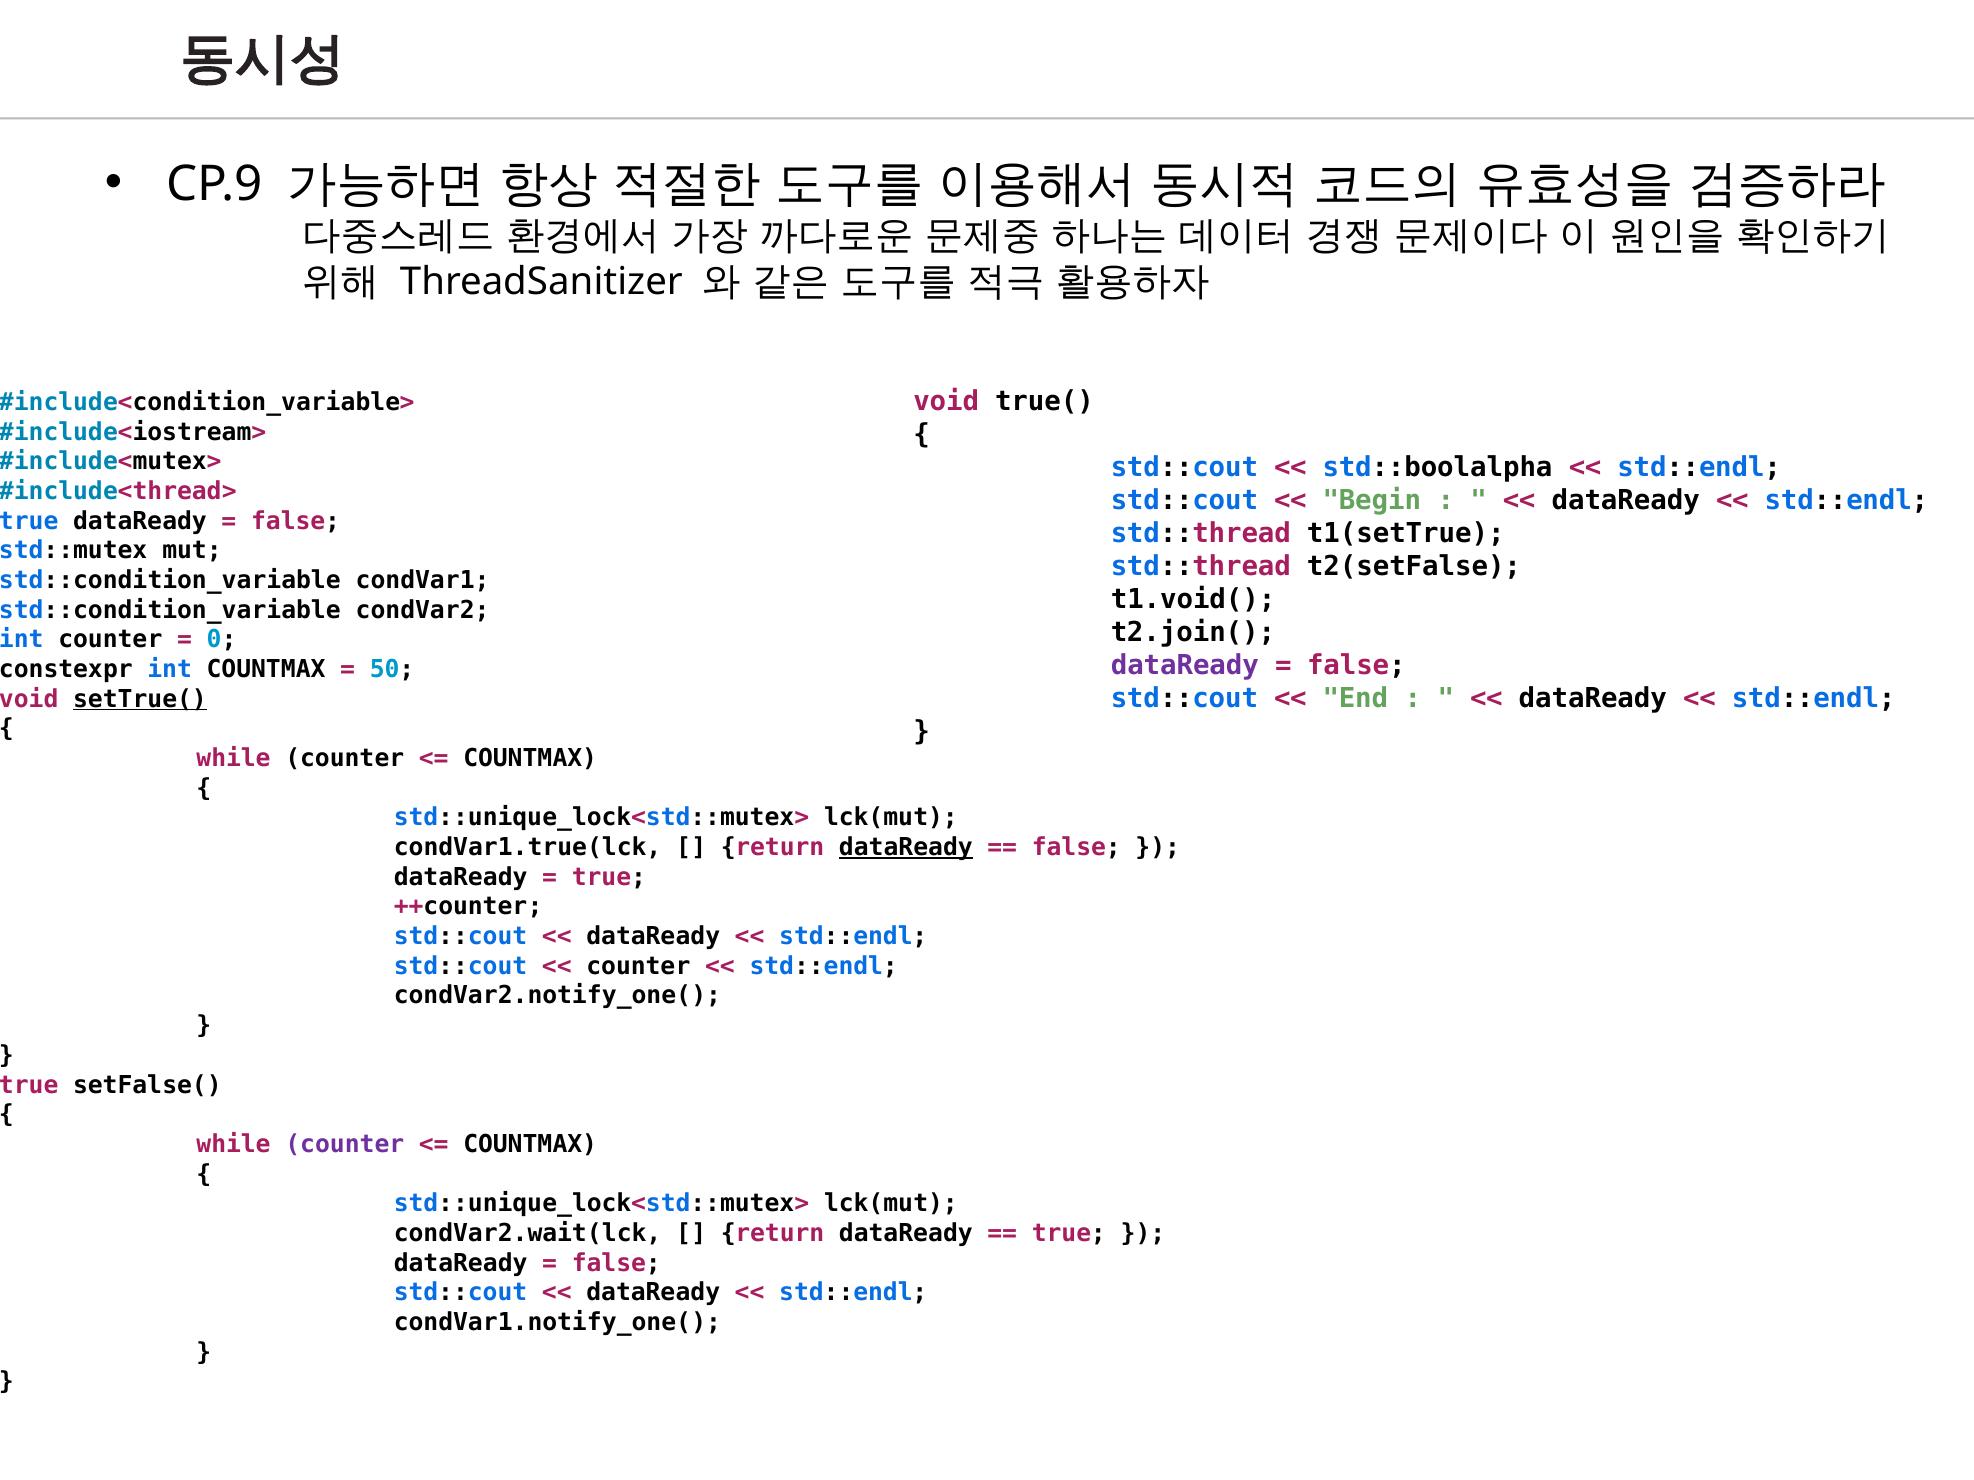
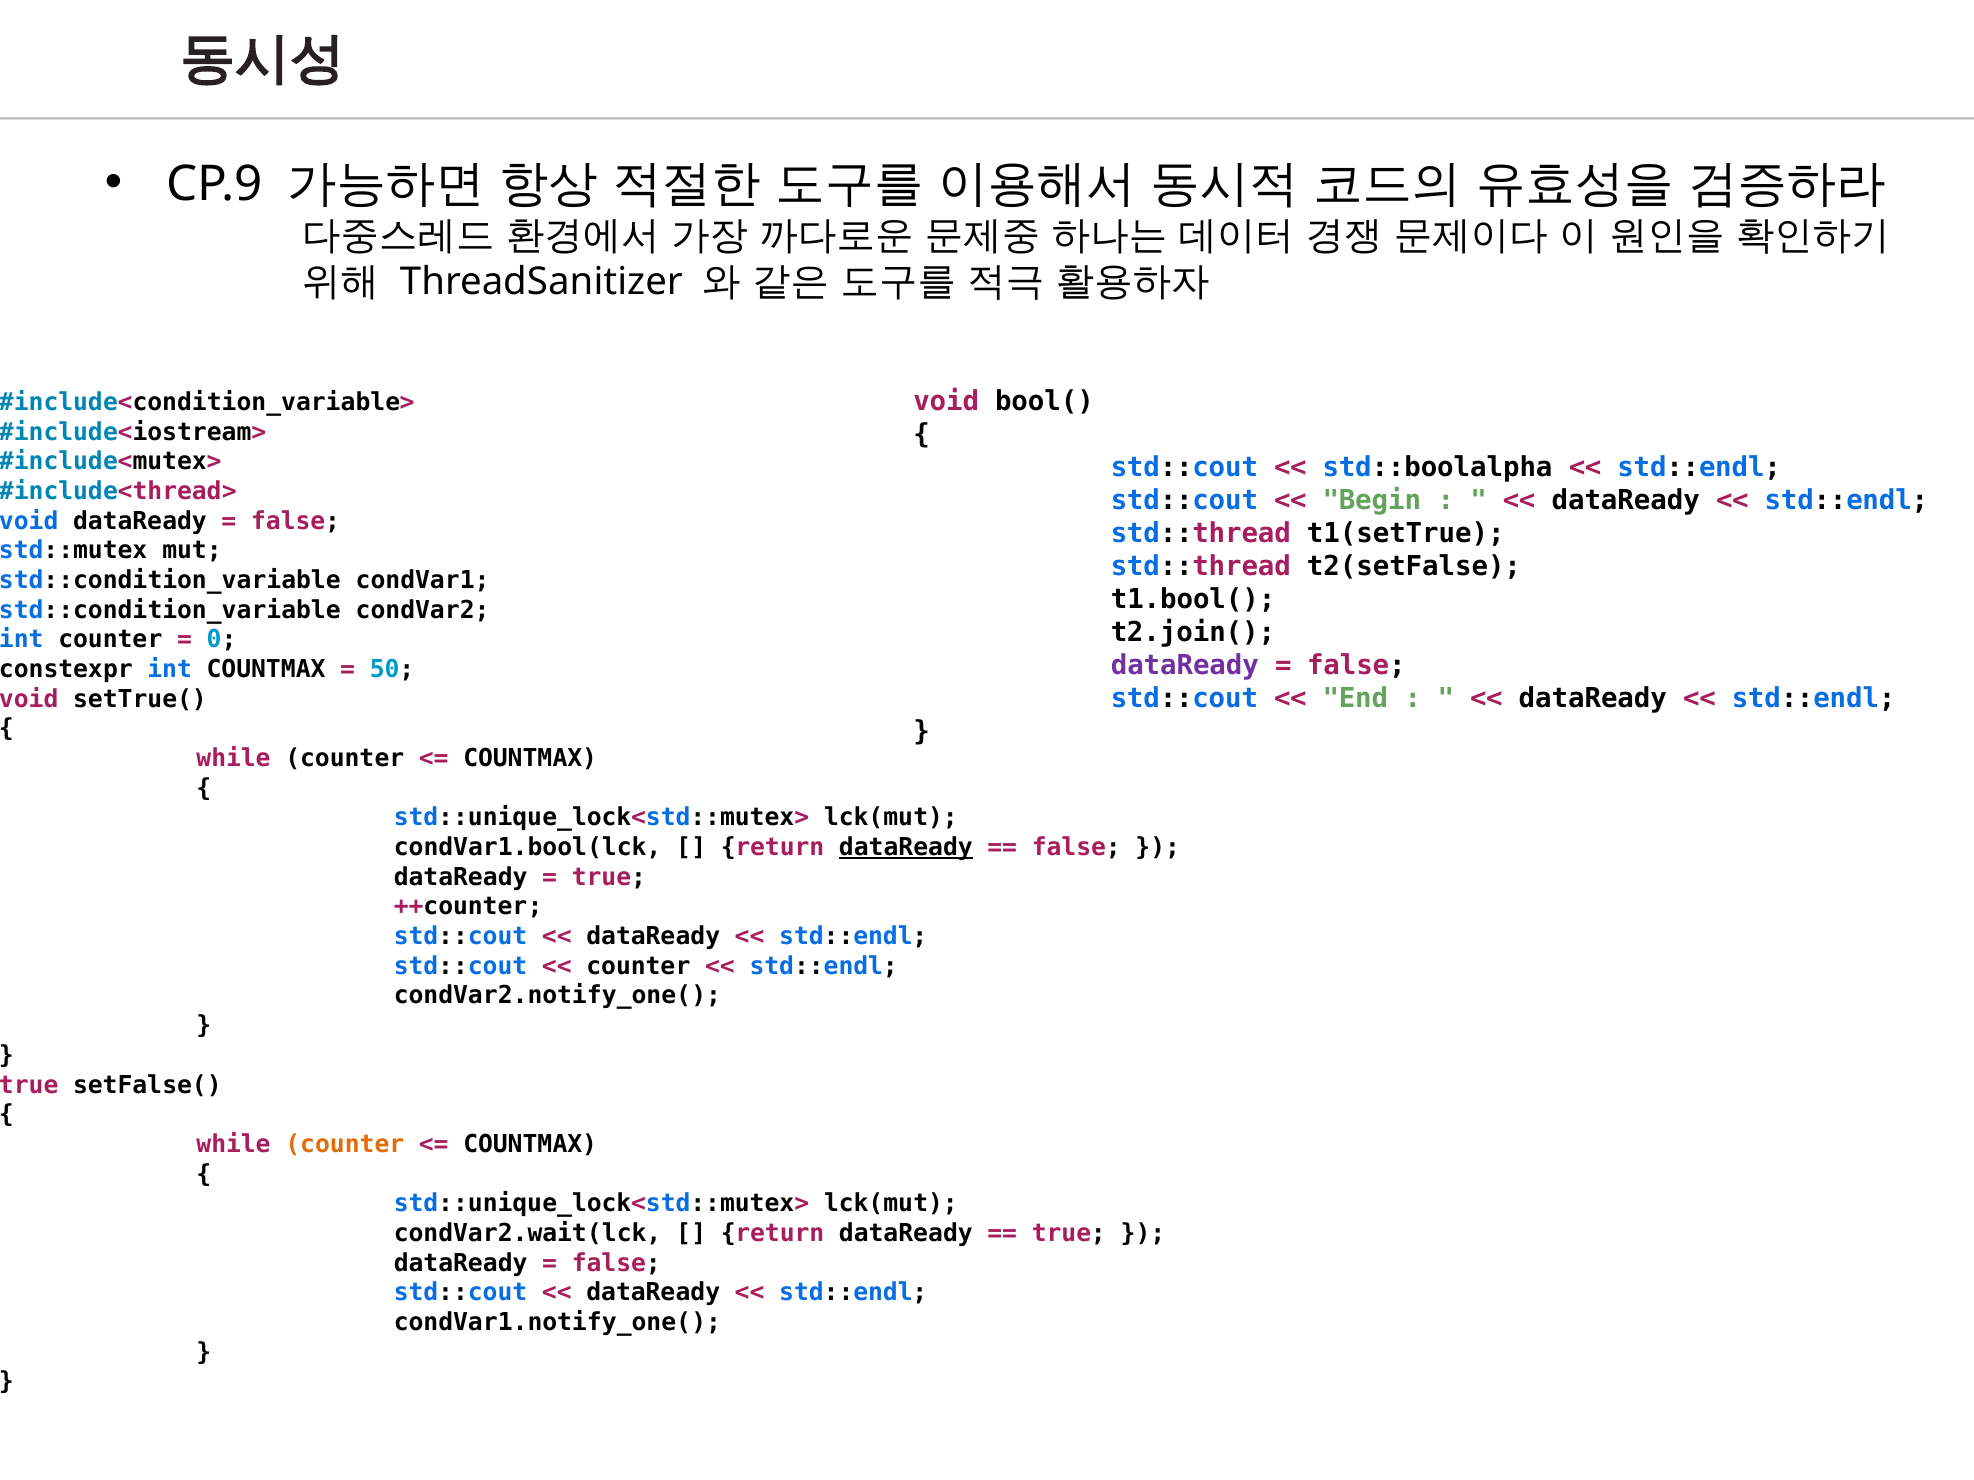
true(: true( -> bool( (1044, 402)
true: true -> void (29, 521)
t1.void(: t1.void( -> t1.bool( (1193, 600)
setTrue( underline: present -> none (140, 699)
condVar1.true(lck: condVar1.true(lck -> condVar1.bool(lck (528, 848)
counter colour: purple -> orange (345, 1145)
